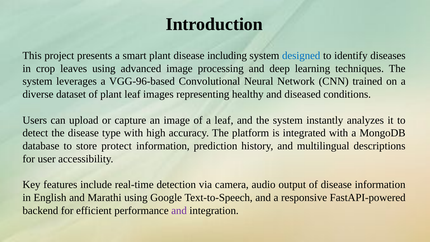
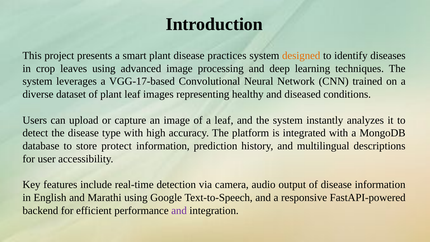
including: including -> practices (227, 56)
designed colour: blue -> orange (301, 56)
VGG-96-based: VGG-96-based -> VGG-17-based (142, 81)
